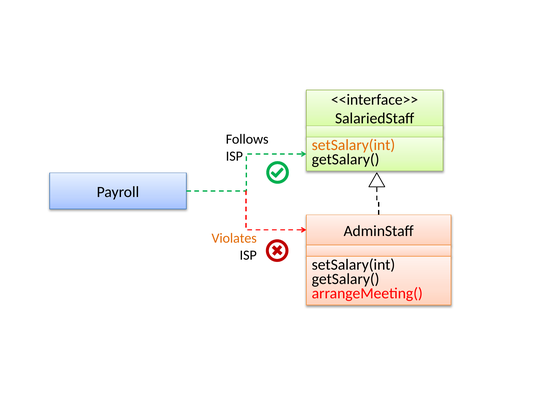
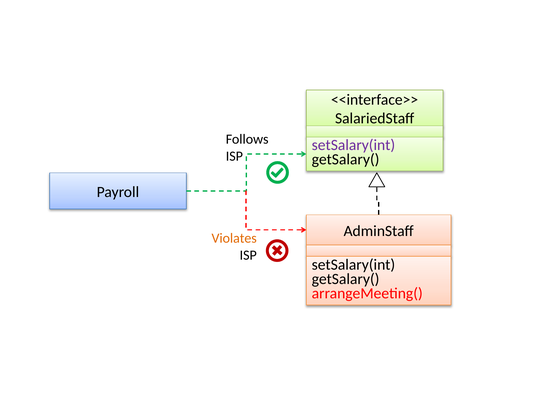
setSalary(int colour: orange -> purple (353, 145)
